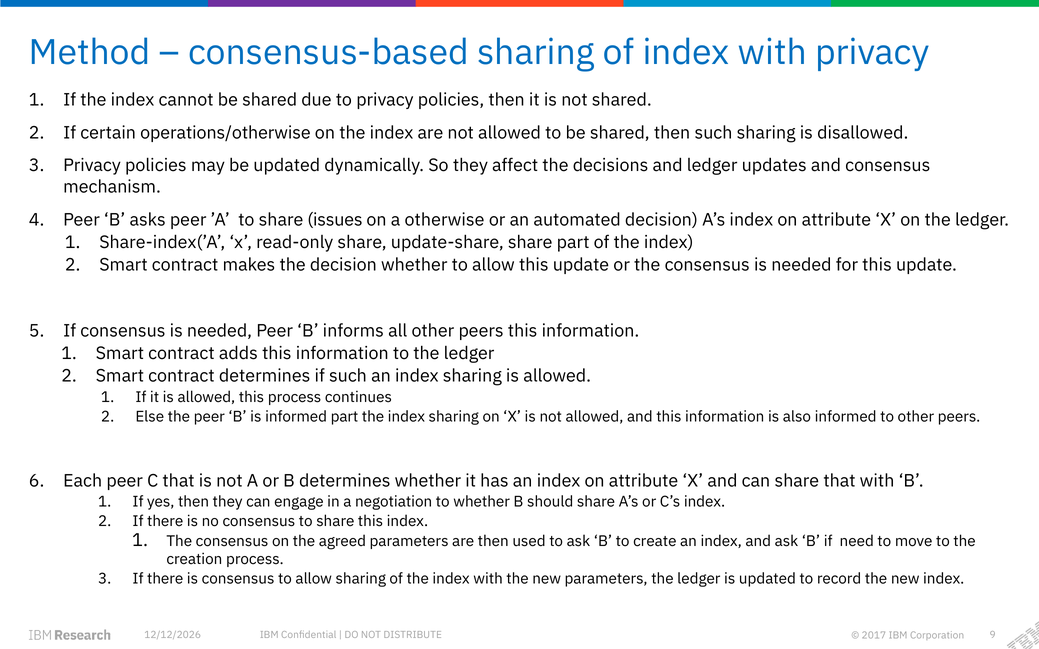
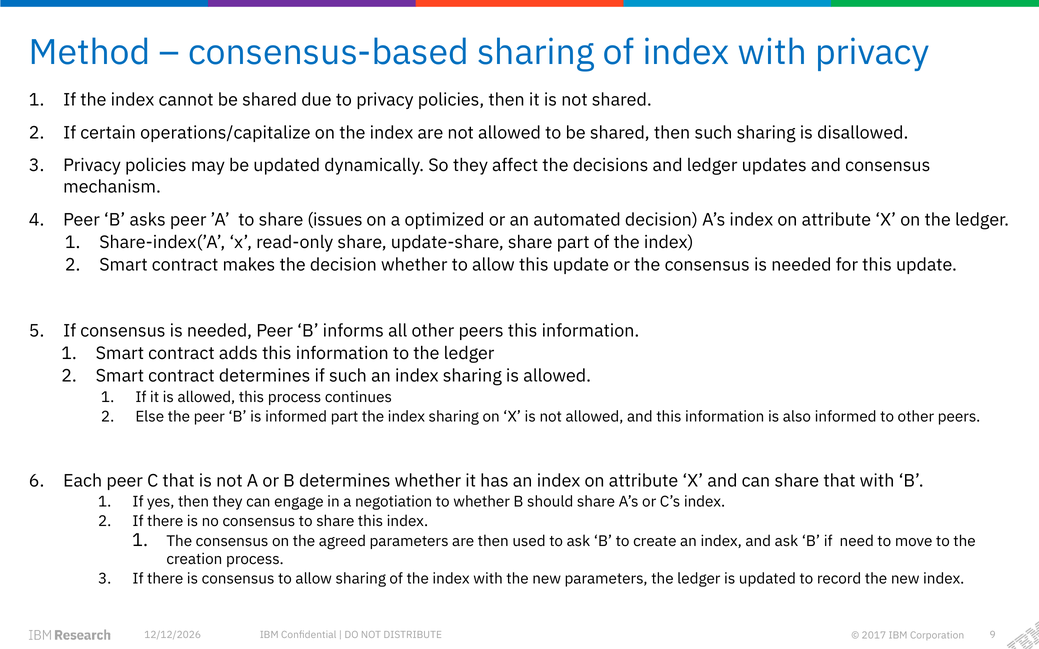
operations/otherwise: operations/otherwise -> operations/capitalize (225, 133)
otherwise: otherwise -> optimized (445, 220)
